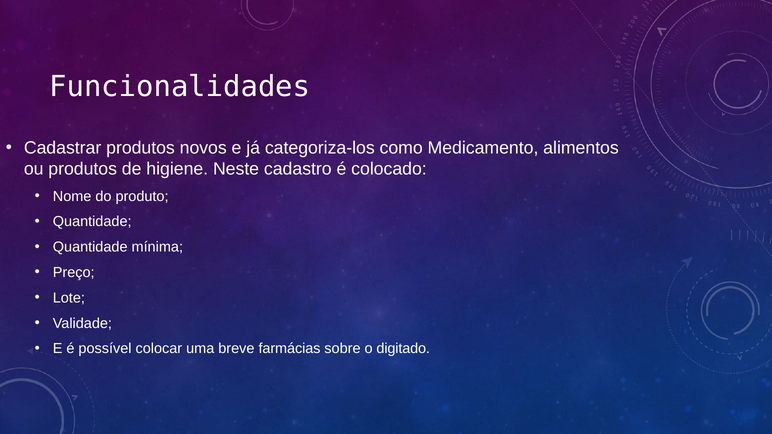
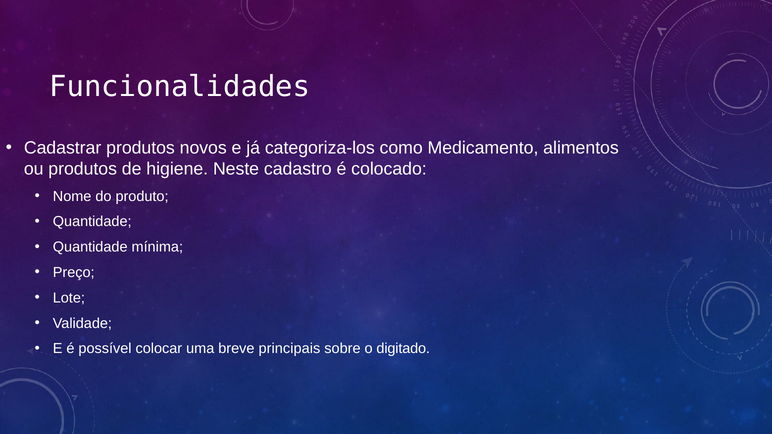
farmácias: farmácias -> principais (289, 349)
